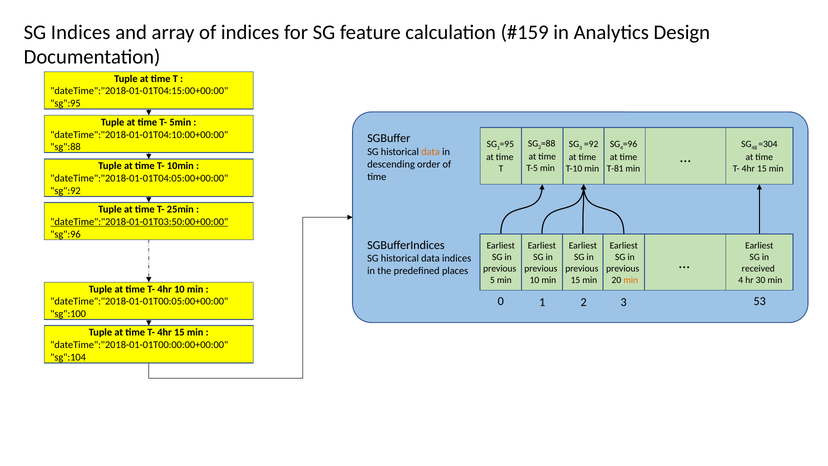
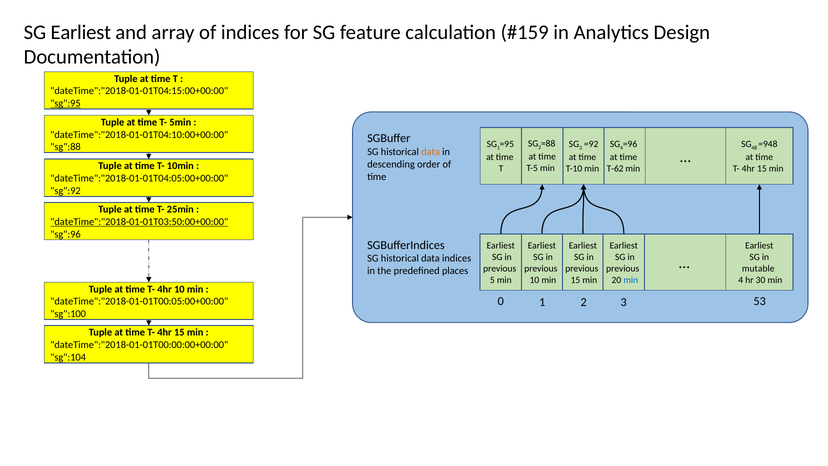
SG Indices: Indices -> Earliest (81, 32)
sg":95 underline: none -> present (65, 103)
=304: =304 -> =948 (768, 144)
T-81: T-81 -> T-62 (615, 169)
received: received -> mutable (758, 268)
min colour: orange -> blue (631, 280)
